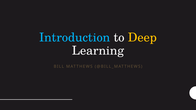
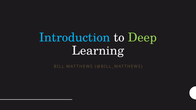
Deep colour: yellow -> light green (142, 38)
